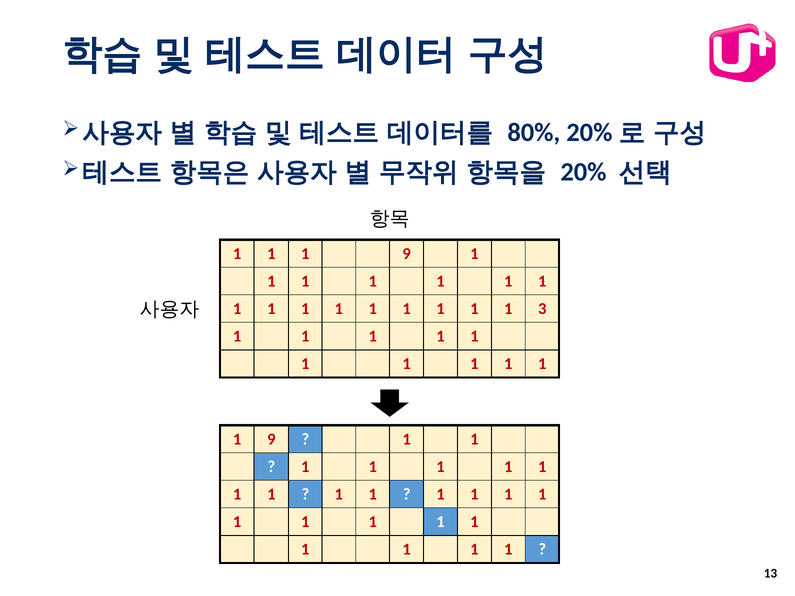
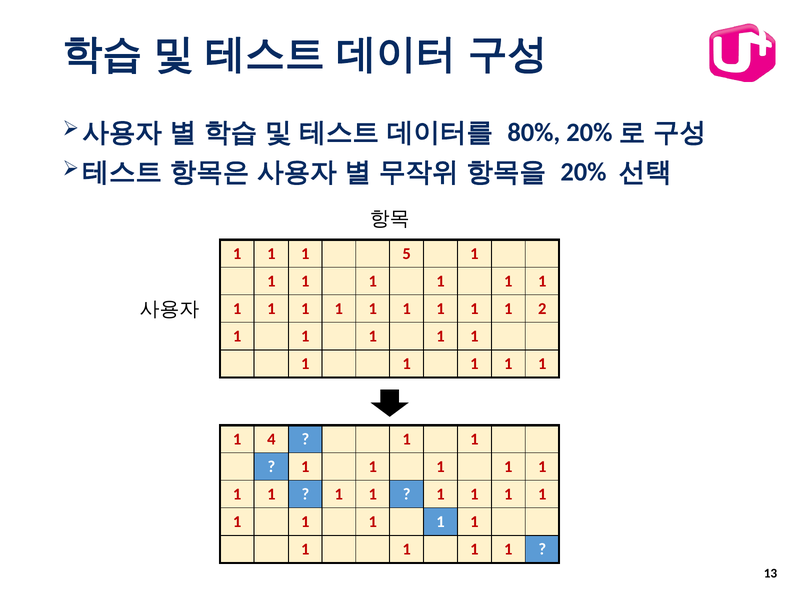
1 1 9: 9 -> 5 (407, 254)
3: 3 -> 2 (542, 309)
9: 9 -> 4 (271, 439)
